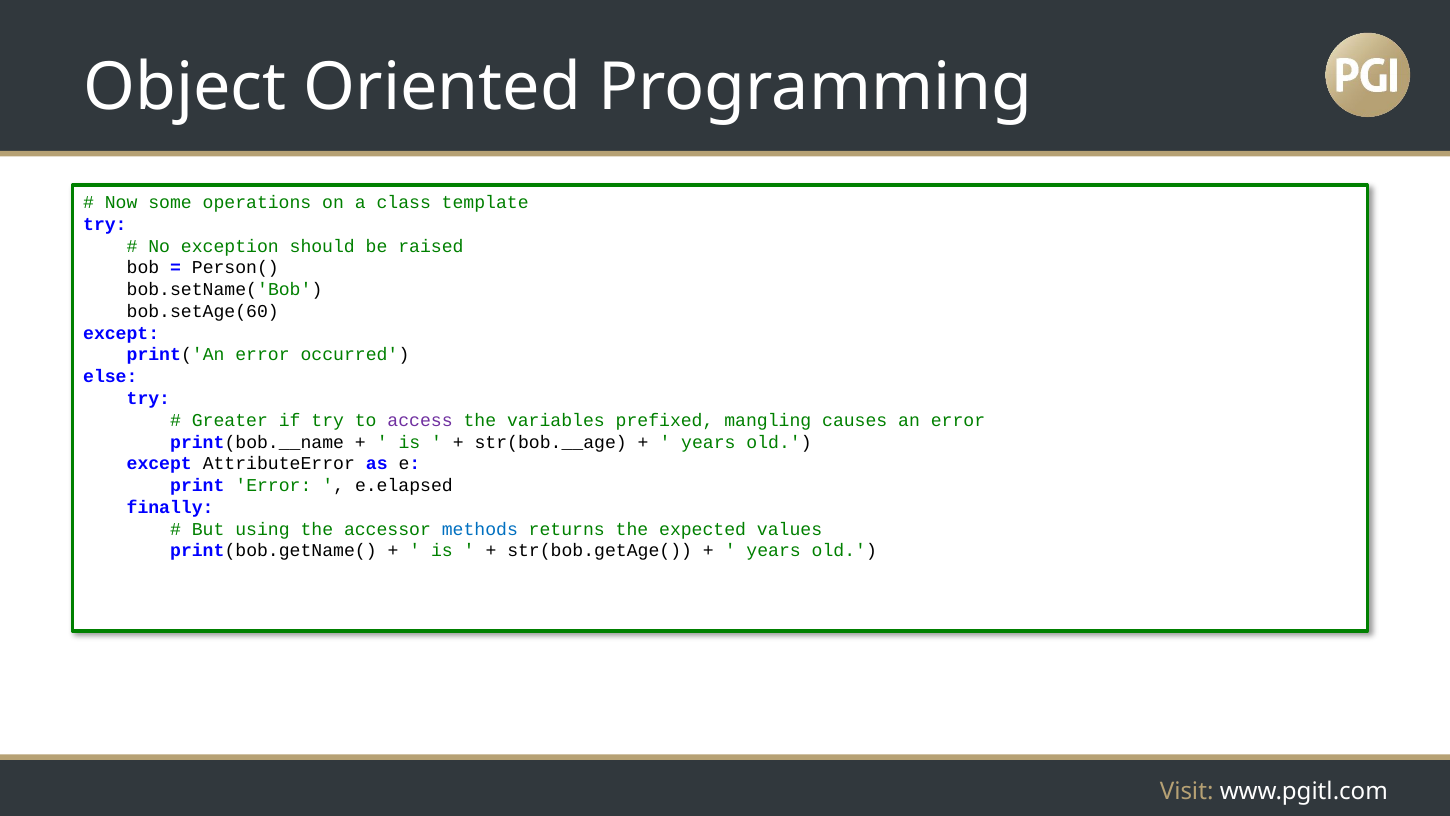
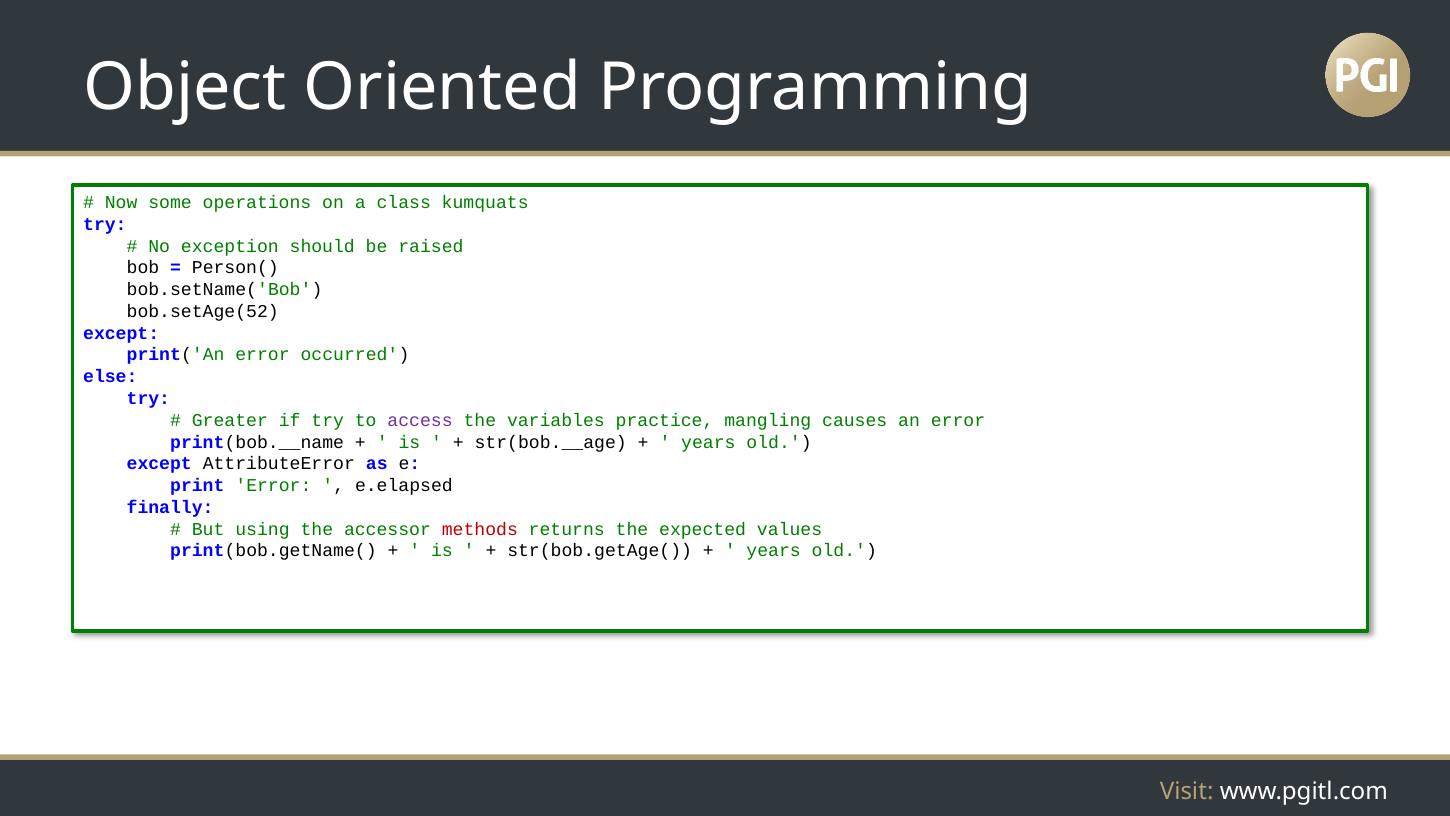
template: template -> kumquats (485, 203)
bob.setAge(60: bob.setAge(60 -> bob.setAge(52 (203, 311)
prefixed: prefixed -> practice (665, 420)
methods colour: blue -> red (480, 529)
